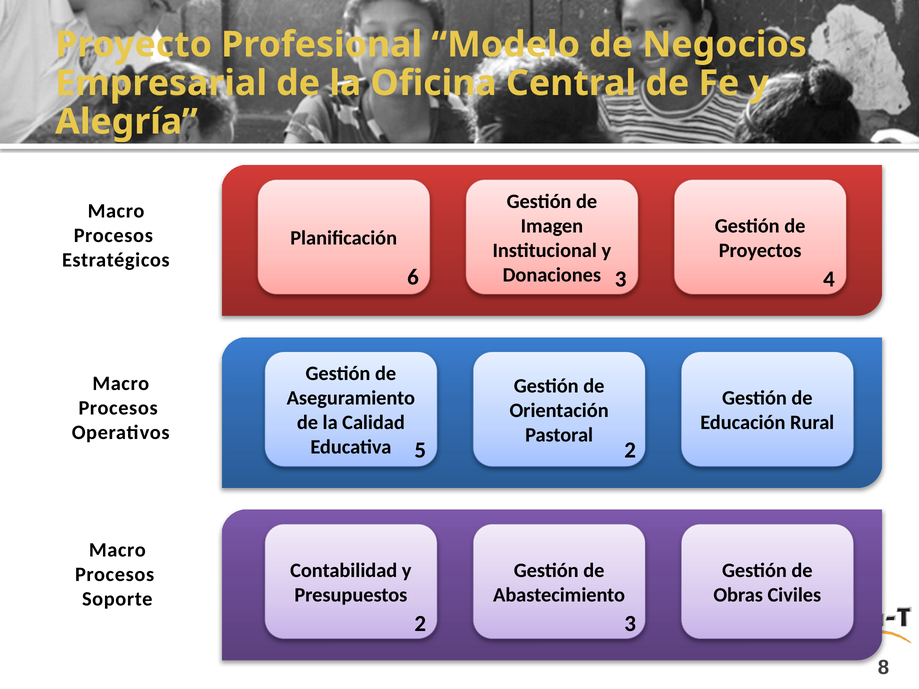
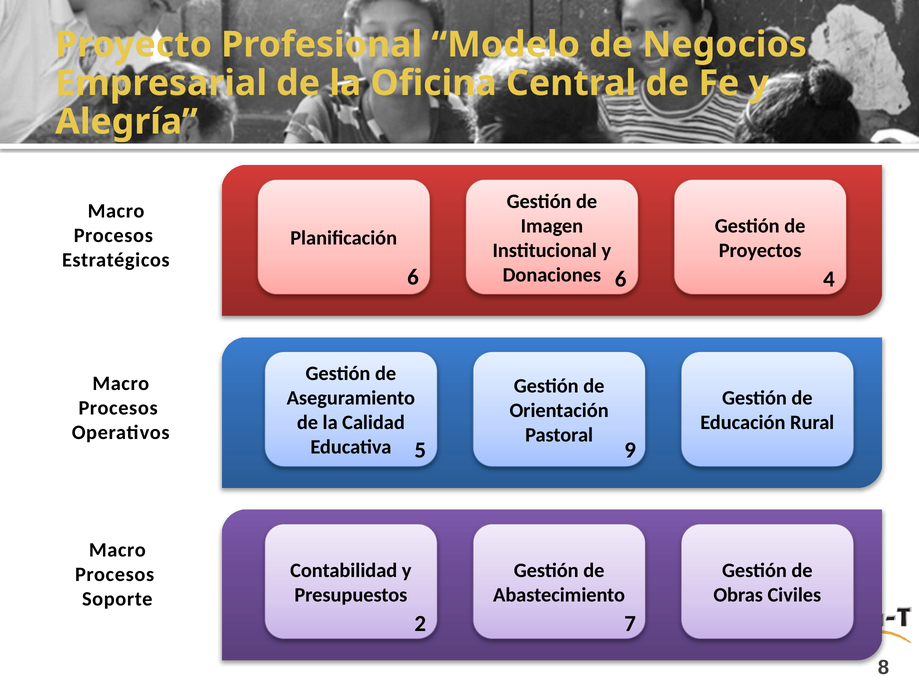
6 3: 3 -> 6 (621, 279)
5 2: 2 -> 9 (630, 450)
2 3: 3 -> 7 (630, 624)
